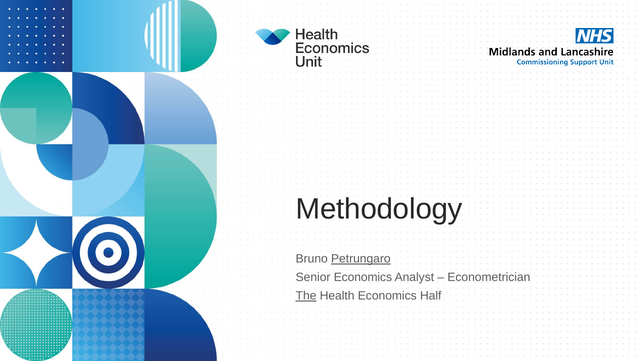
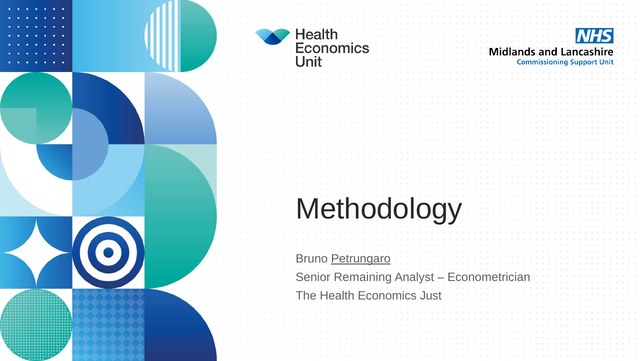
Senior Economics: Economics -> Remaining (363, 277)
The underline: present -> none (306, 296)
Half: Half -> Just (431, 296)
